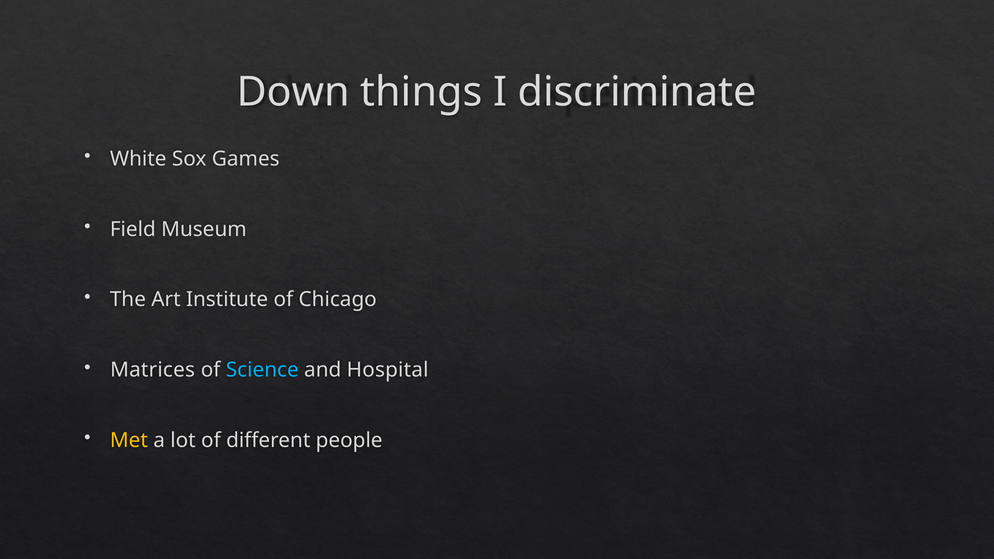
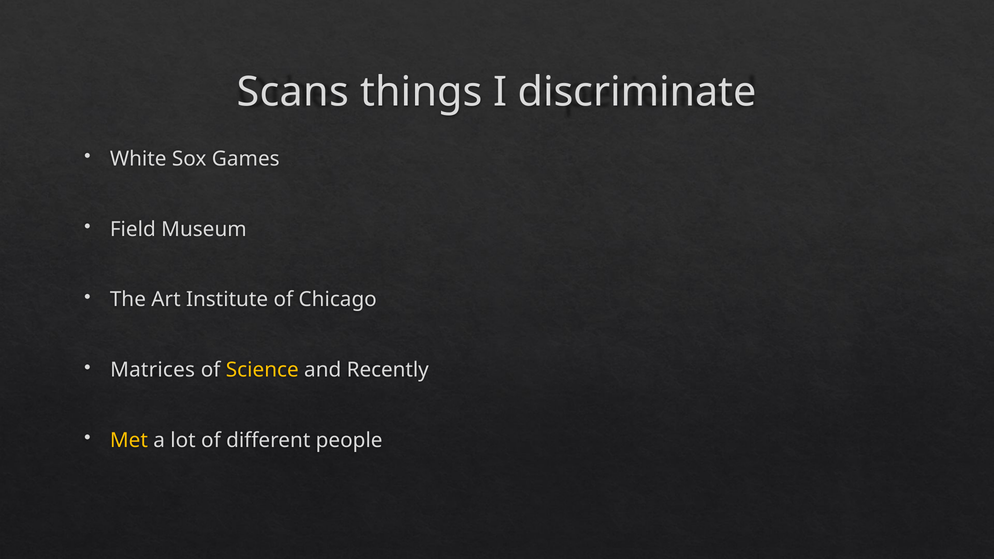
Down: Down -> Scans (293, 92)
Science colour: light blue -> yellow (262, 370)
Hospital: Hospital -> Recently (388, 370)
